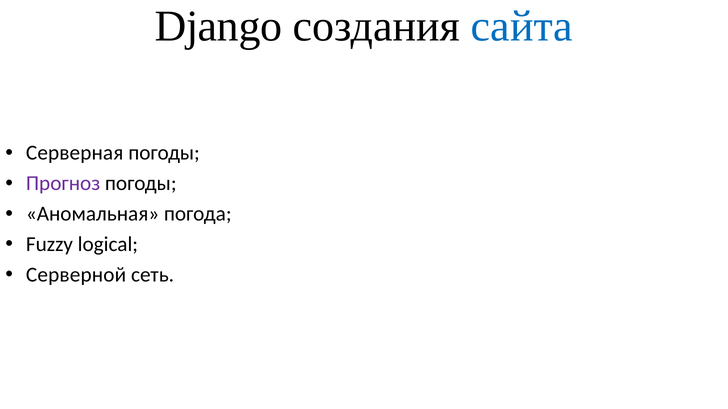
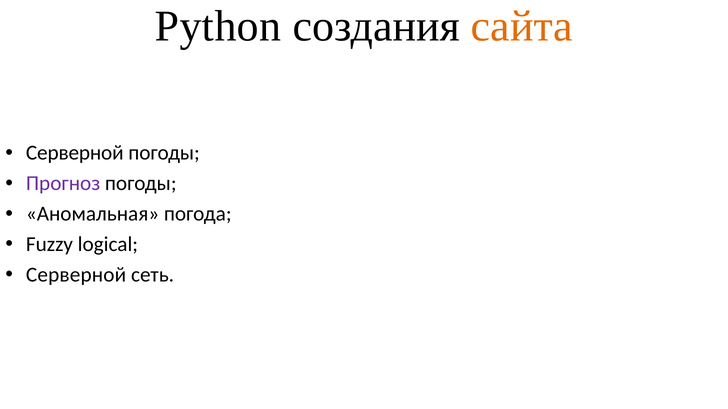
Django: Django -> Python (218, 26)
сайта colour: blue -> orange (522, 26)
Серверная: Серверная -> Серверной (75, 153)
